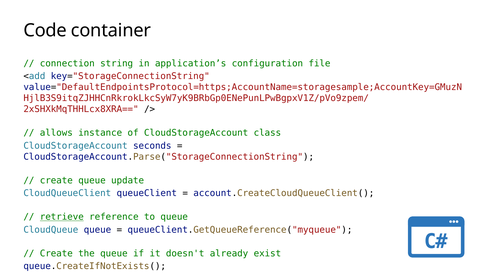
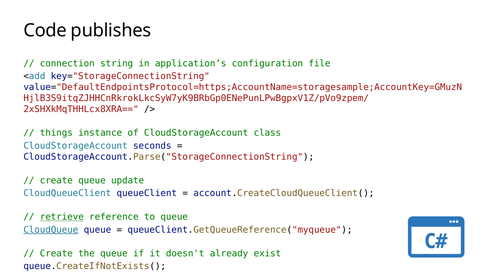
container: container -> publishes (111, 30)
allows: allows -> things (56, 133)
CloudQueue underline: none -> present (51, 229)
